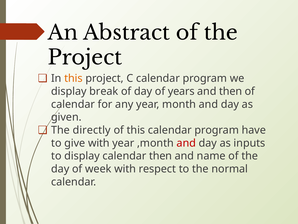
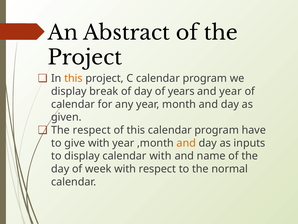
and then: then -> year (231, 91)
The directly: directly -> respect (92, 130)
and colour: red -> orange (186, 143)
calendar then: then -> with (160, 156)
